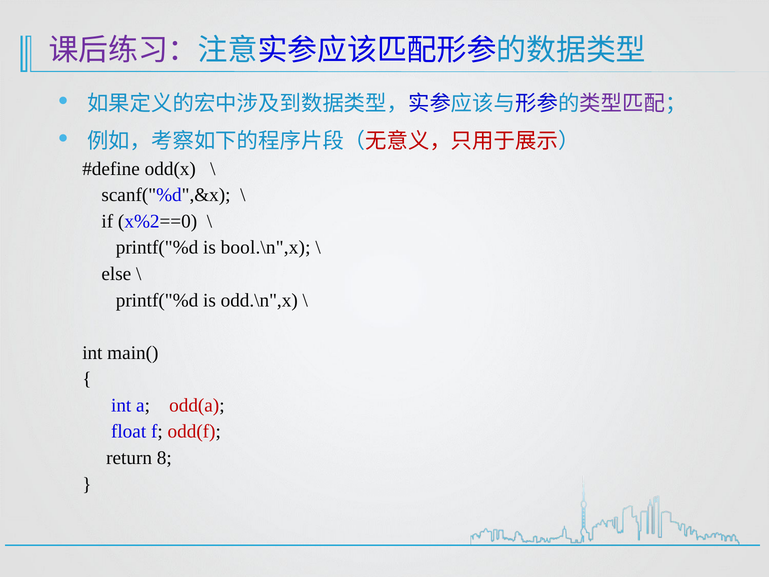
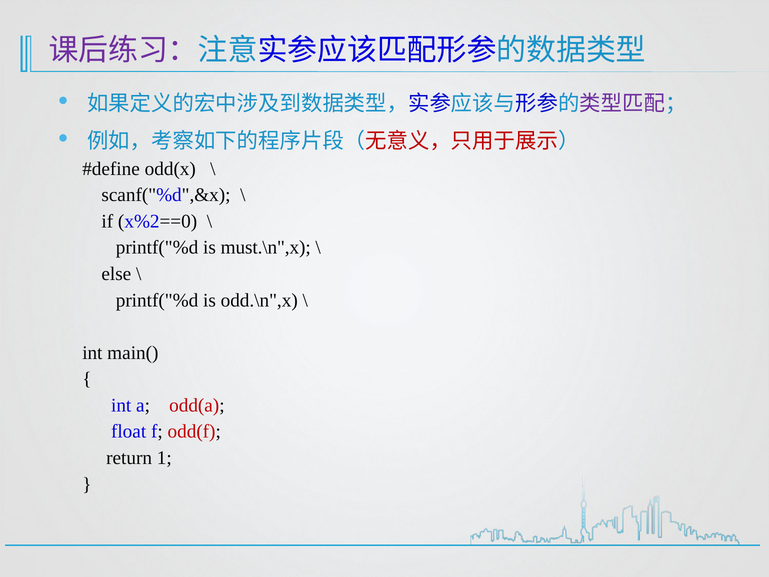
bool.\n",x: bool.\n",x -> must.\n",x (266, 247)
8: 8 -> 1 (164, 458)
